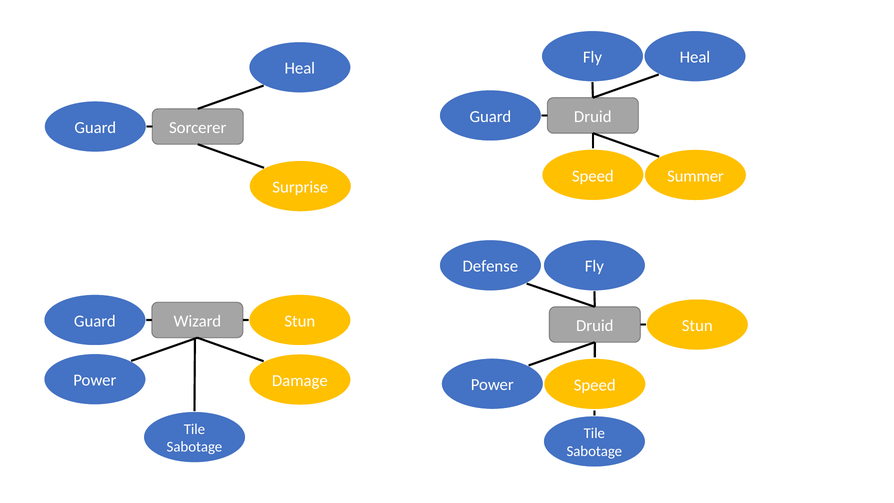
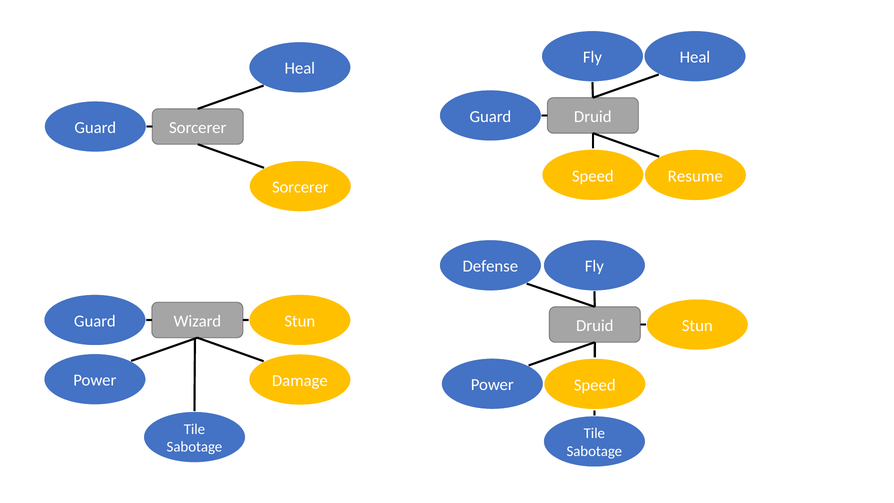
Summer: Summer -> Resume (695, 176)
Surprise: Surprise -> Sorcerer (300, 187)
